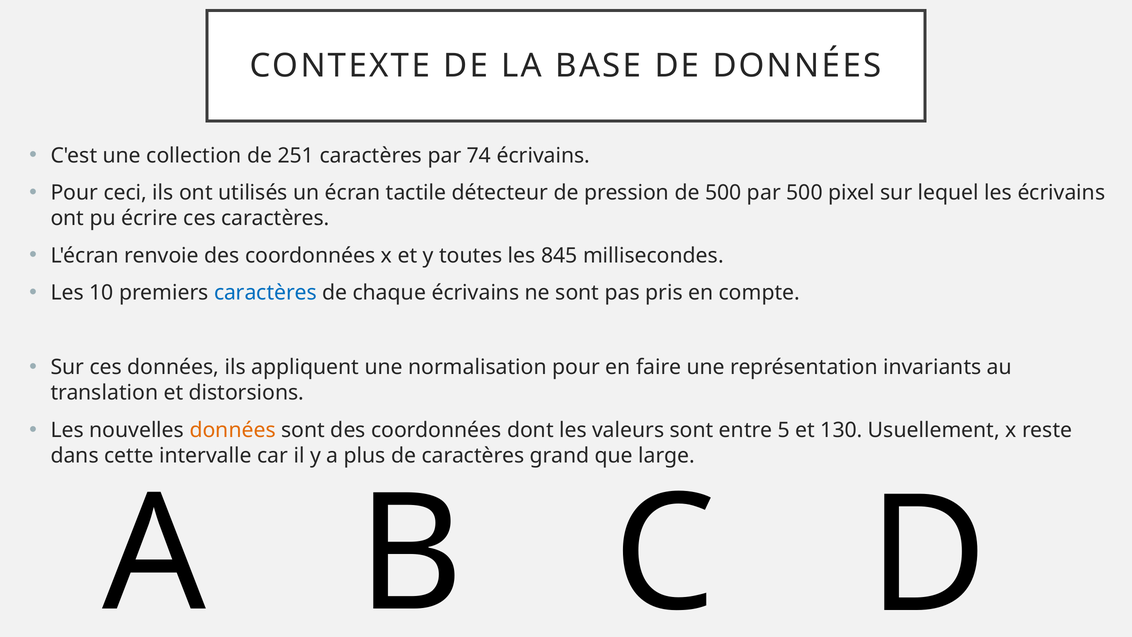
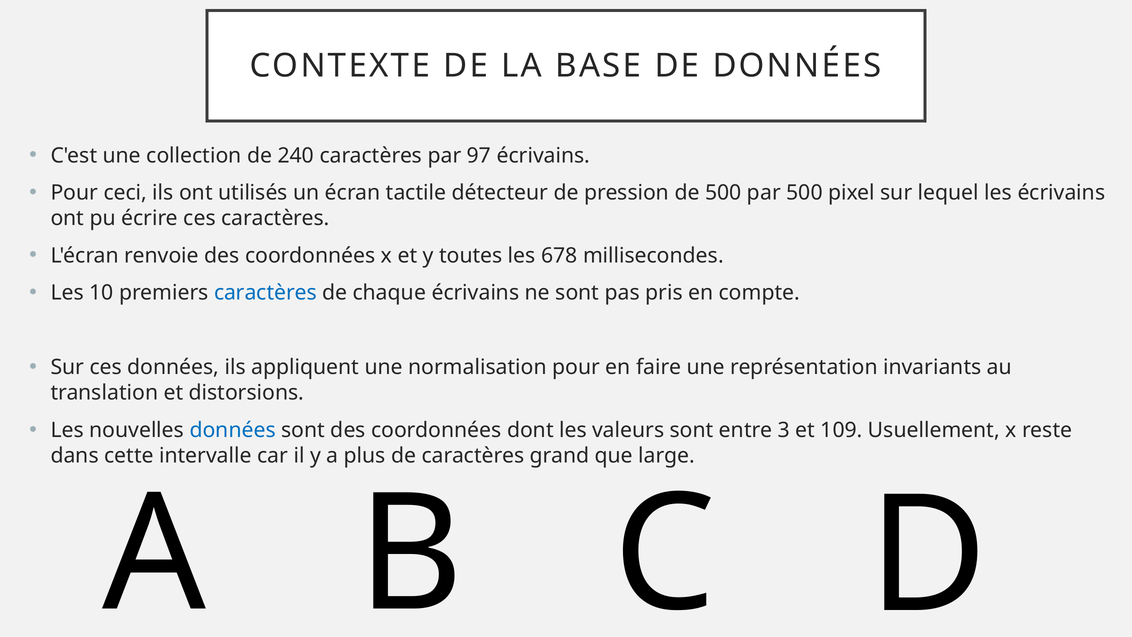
251: 251 -> 240 (296, 156)
74: 74 -> 97 (479, 156)
845: 845 -> 678 (559, 256)
données colour: orange -> blue (233, 430)
5: 5 -> 3 (784, 430)
130: 130 -> 109 (841, 430)
